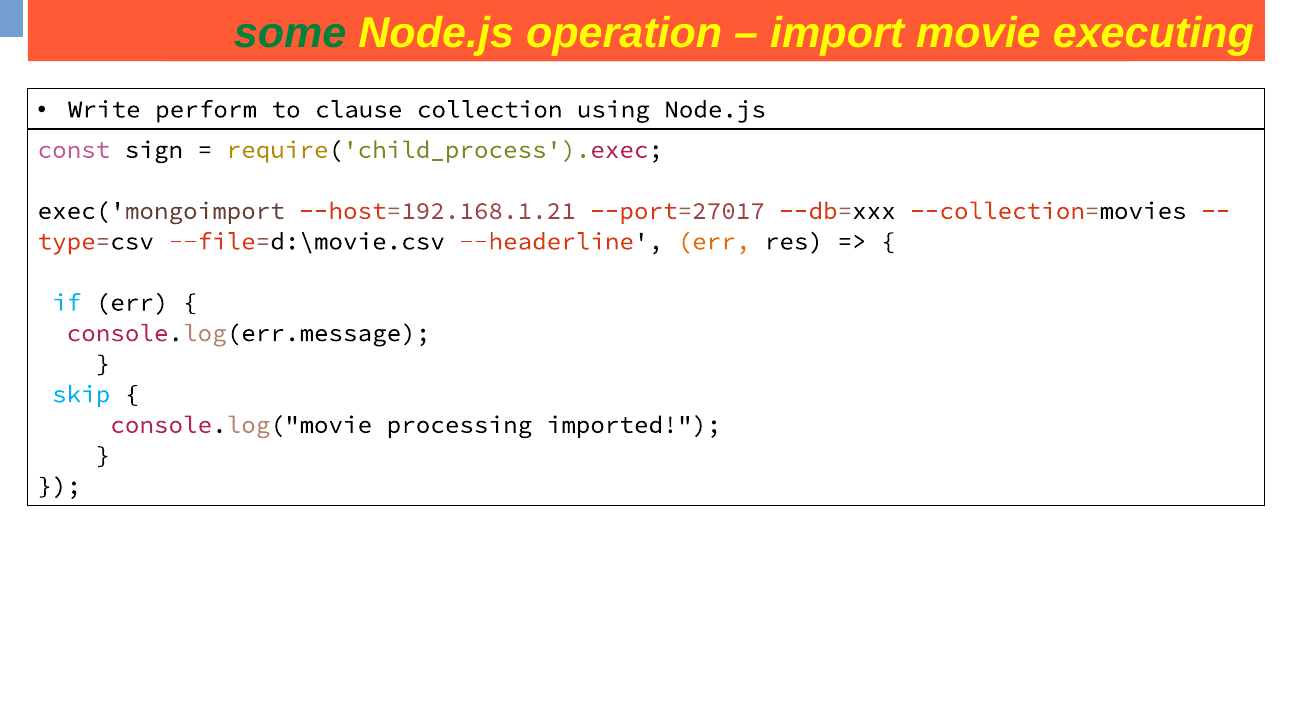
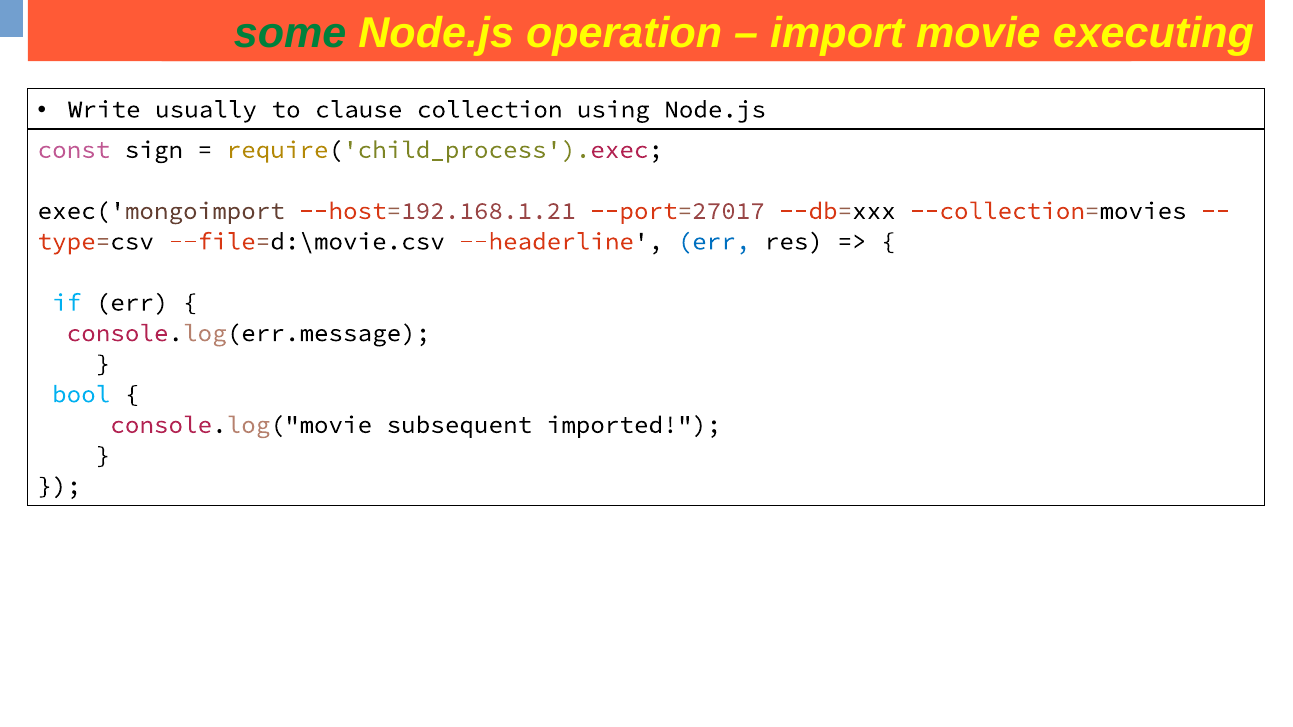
perform: perform -> usually (206, 110)
err colour: orange -> blue (714, 242)
skip: skip -> bool (81, 394)
processing: processing -> subsequent (459, 425)
